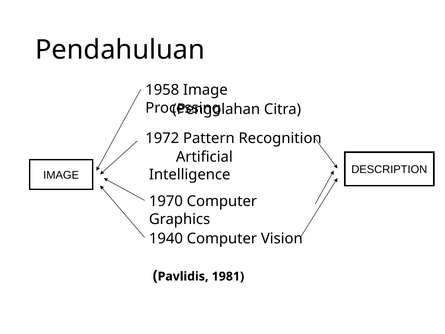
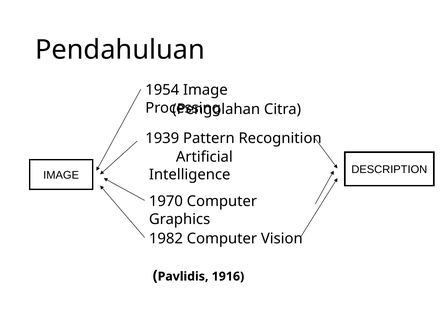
1958: 1958 -> 1954 (162, 90)
1972: 1972 -> 1939 (162, 138)
1940: 1940 -> 1982 (166, 238)
1981: 1981 -> 1916 (228, 276)
